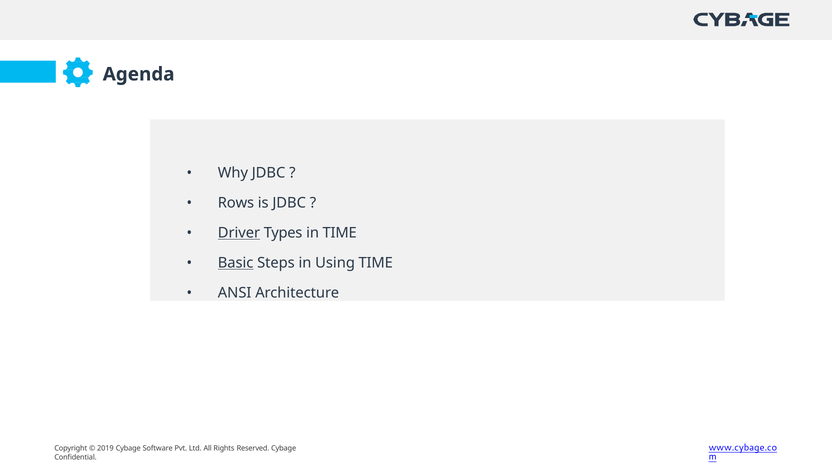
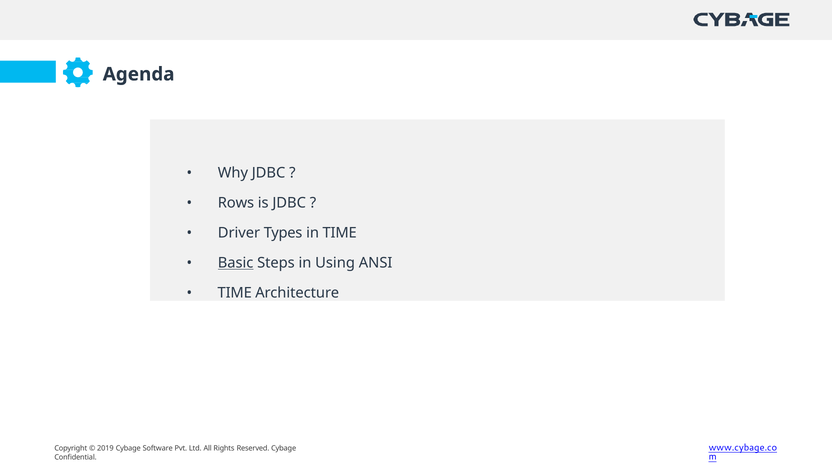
Driver underline: present -> none (239, 233)
Using TIME: TIME -> ANSI (376, 263)
ANSI: ANSI -> TIME (235, 293)
